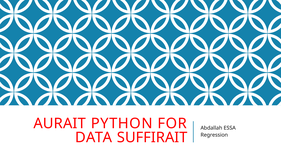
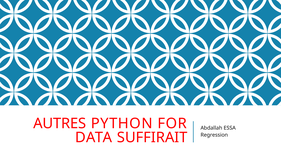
AURAIT: AURAIT -> AUTRES (60, 124)
